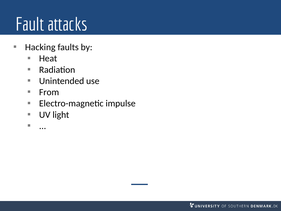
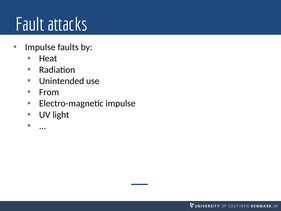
Hacking: Hacking -> Impulse (40, 47)
